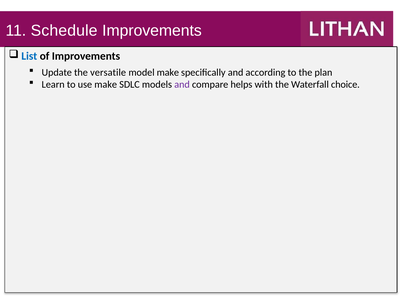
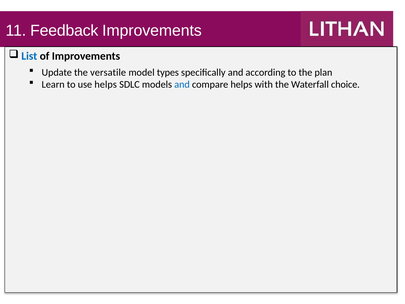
Schedule: Schedule -> Feedback (64, 30)
model make: make -> types (168, 72)
use make: make -> helps (106, 84)
and colour: purple -> blue (182, 84)
